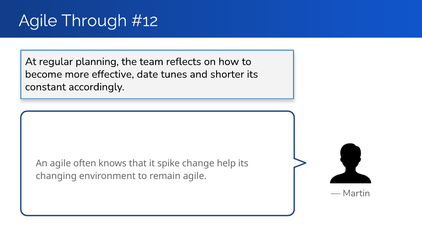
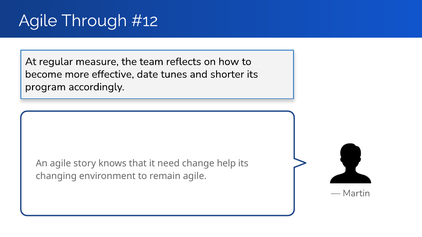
planning: planning -> measure (97, 62)
constant: constant -> program (45, 87)
often: often -> story (85, 164)
spike: spike -> need (168, 164)
